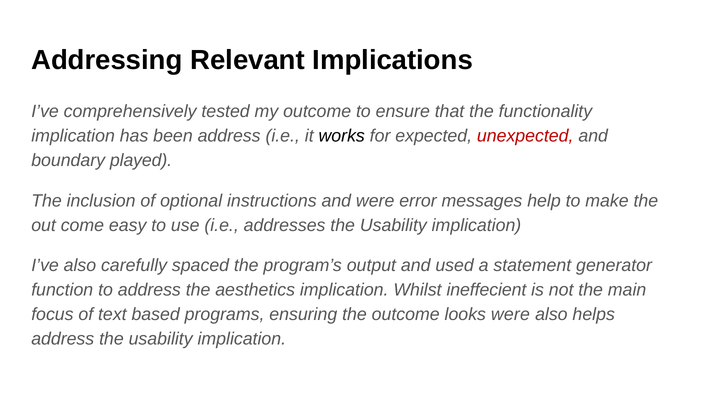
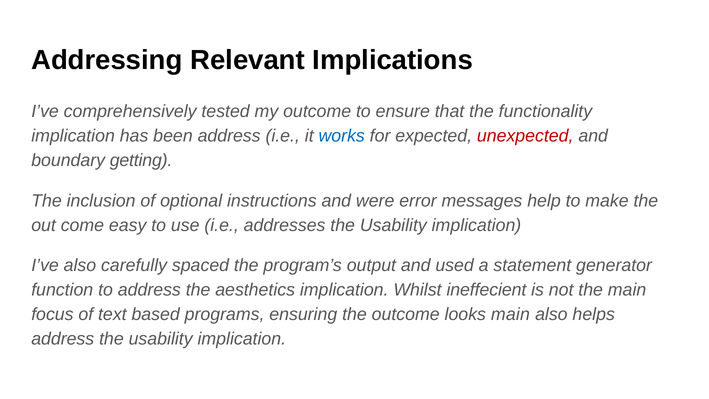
works colour: black -> blue (342, 136)
played: played -> getting (141, 160)
looks were: were -> main (510, 314)
